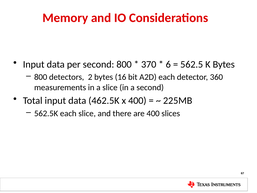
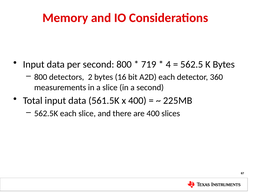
370: 370 -> 719 (149, 64)
6: 6 -> 4 (168, 64)
462.5K: 462.5K -> 561.5K (104, 101)
